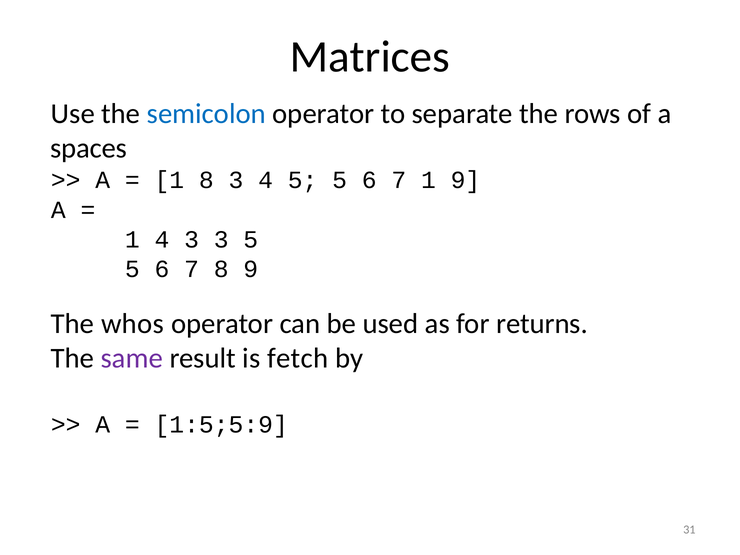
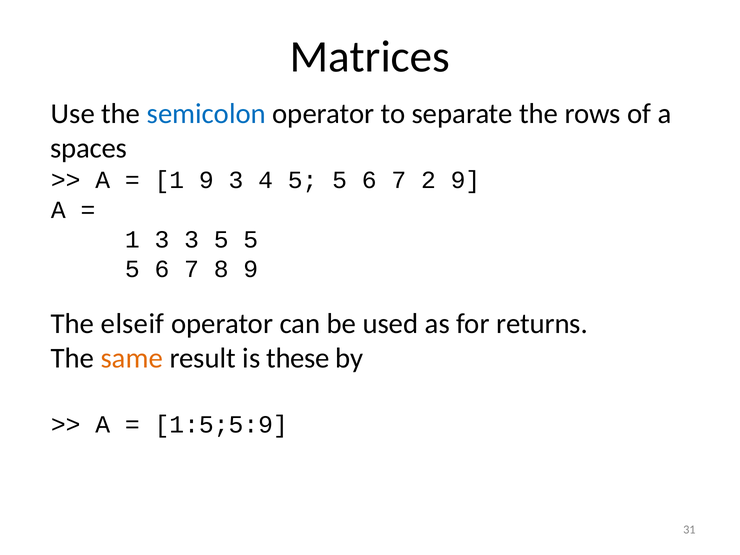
1 8: 8 -> 9 (206, 180)
7 1: 1 -> 2 (428, 180)
1 4: 4 -> 3 (162, 239)
3 3: 3 -> 5 (221, 239)
whos: whos -> elseif (133, 324)
same colour: purple -> orange (132, 358)
fetch: fetch -> these (298, 358)
